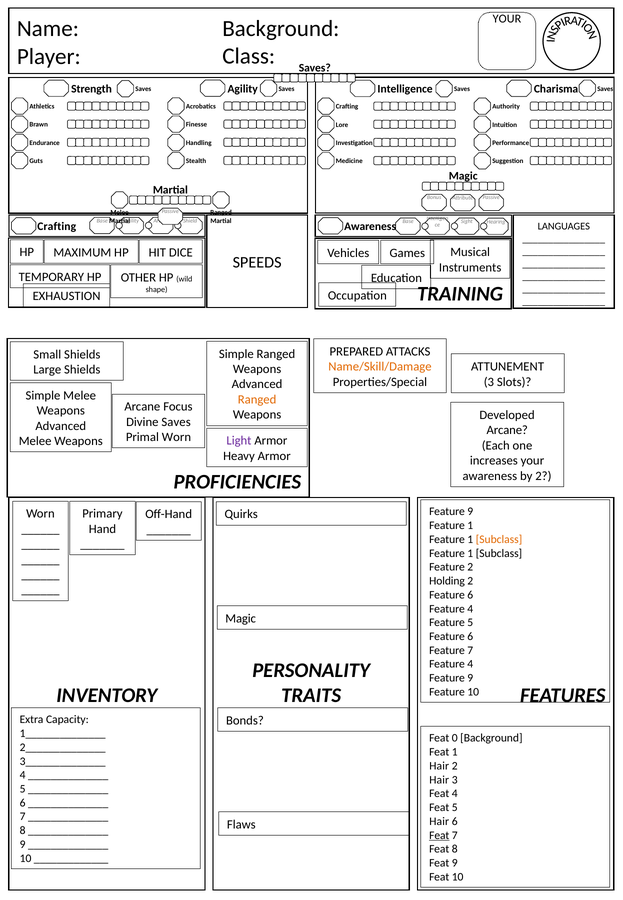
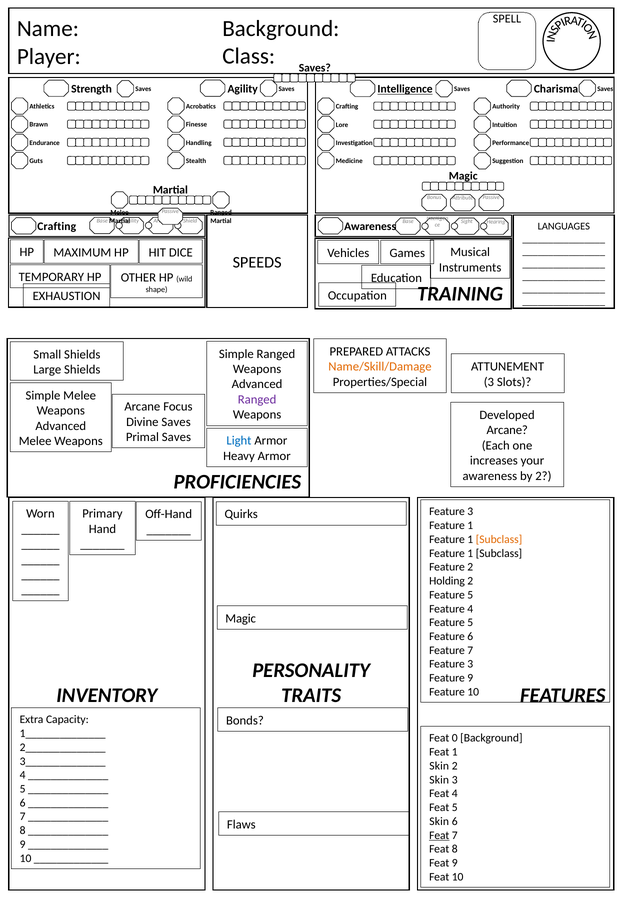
YOUR: YOUR -> SPELL (507, 19)
Intelligence underline: none -> present (405, 89)
Ranged colour: orange -> purple (257, 400)
Primal Worn: Worn -> Saves (176, 437)
Light colour: purple -> blue (239, 441)
9: 9 -> 3 (470, 512)
6: 6 -> 5 (470, 595)
4: 4 -> 3 (470, 664)
Hair: Hair -> Skin (439, 766)
Hair: Hair -> Skin (439, 780)
Hair: Hair -> Skin (439, 821)
